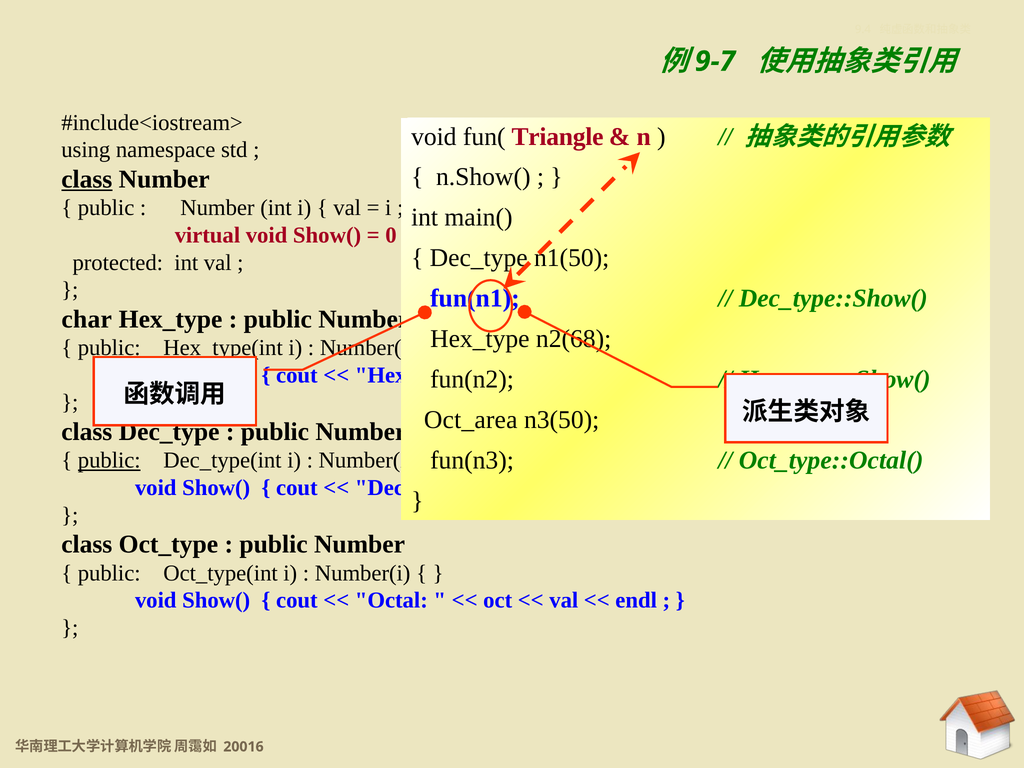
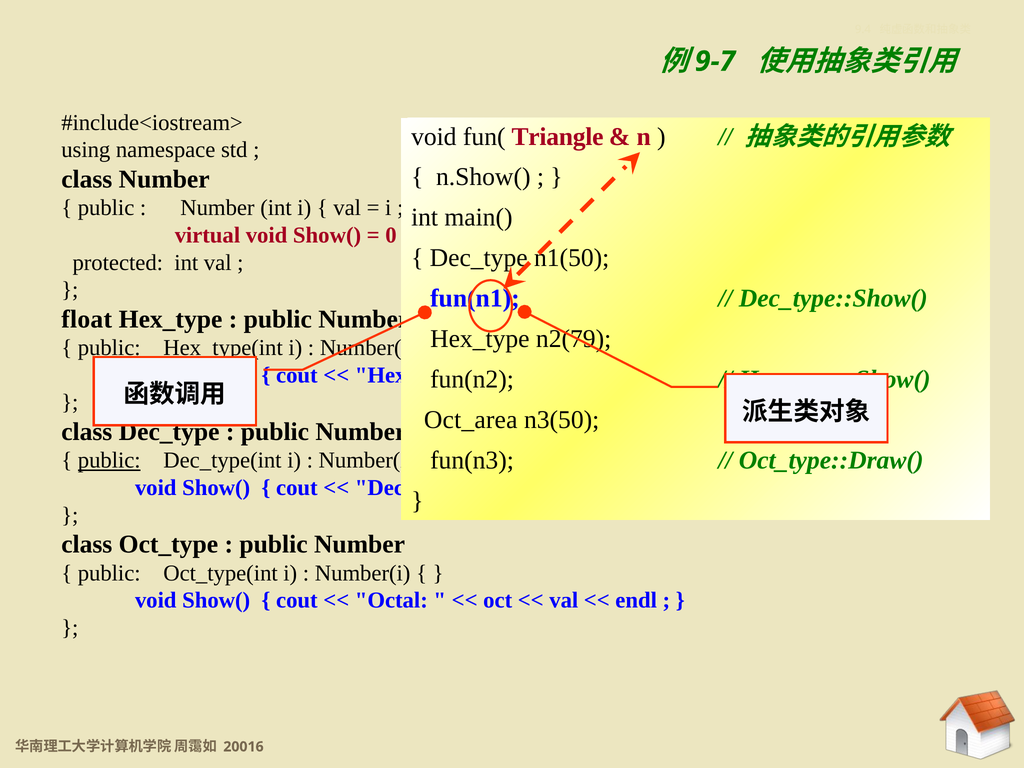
class underline: present -> none (87, 179)
char: char -> float (87, 319)
n2(68: n2(68 -> n2(79 (574, 339)
Oct_type::Octal(: Oct_type::Octal( -> Oct_type::Draw( (831, 460)
